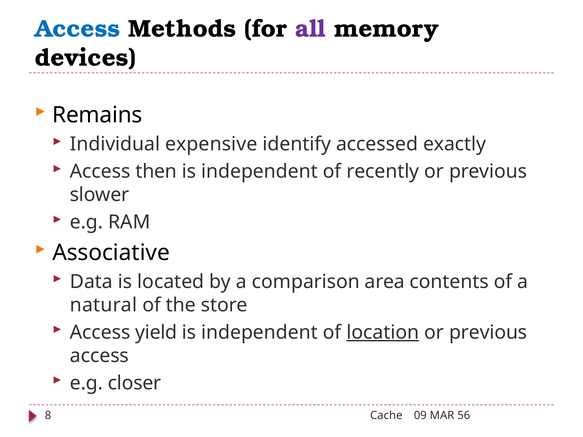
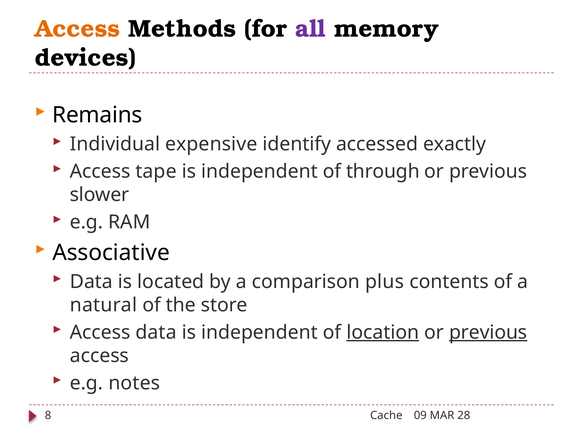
Access colour: blue -> orange (77, 29)
then: then -> tape (156, 172)
recently: recently -> through (383, 172)
area: area -> plus (385, 282)
Access yield: yield -> data (156, 332)
previous underline: none -> present (488, 332)
closer: closer -> notes (134, 383)
56: 56 -> 28 (464, 416)
